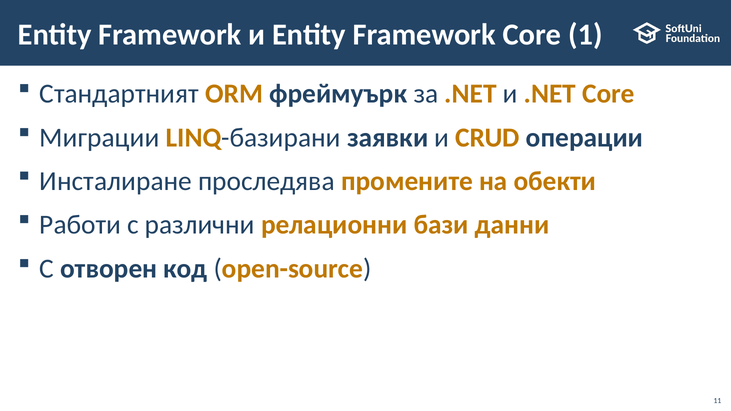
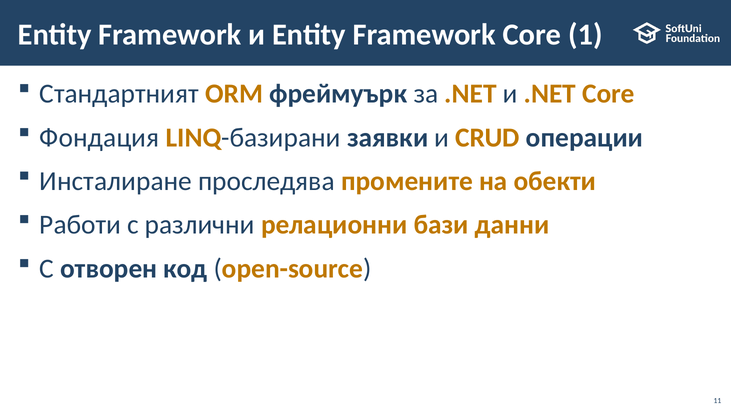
Миграции: Миграции -> Фондация (99, 138)
